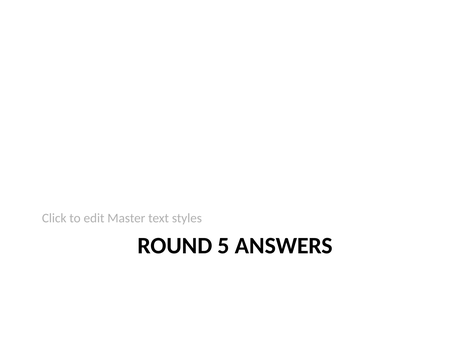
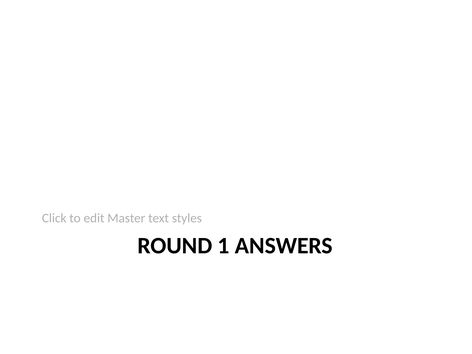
5: 5 -> 1 (224, 246)
